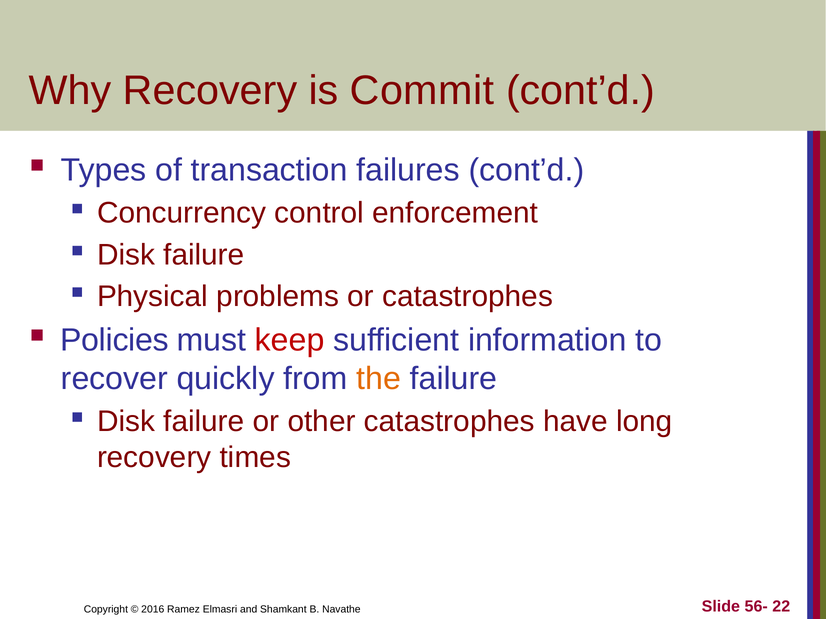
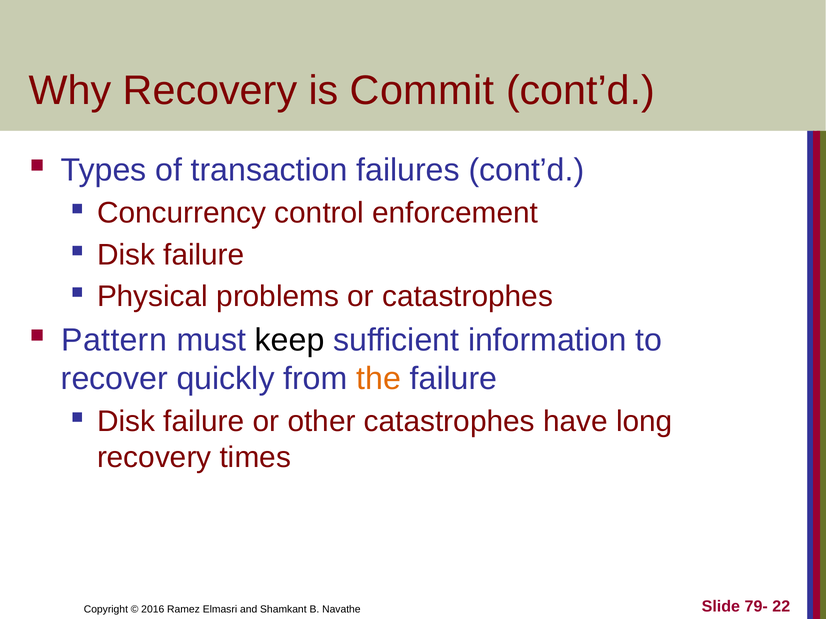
Policies: Policies -> Pattern (114, 340)
keep colour: red -> black (290, 340)
56-: 56- -> 79- (756, 607)
